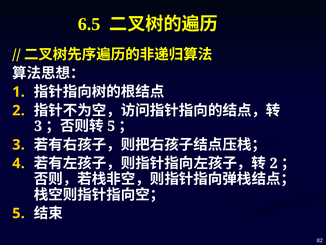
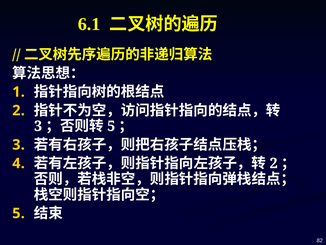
6.5: 6.5 -> 6.1 (89, 24)
